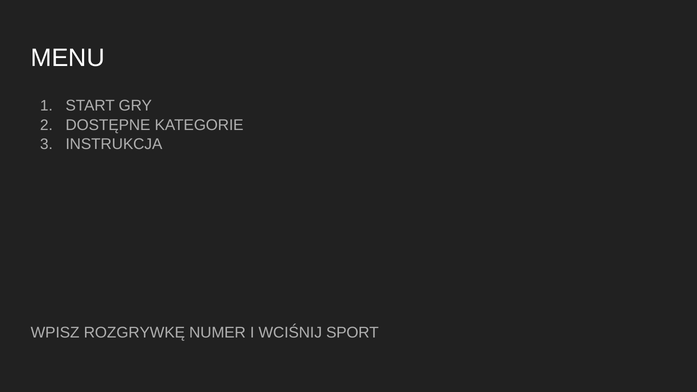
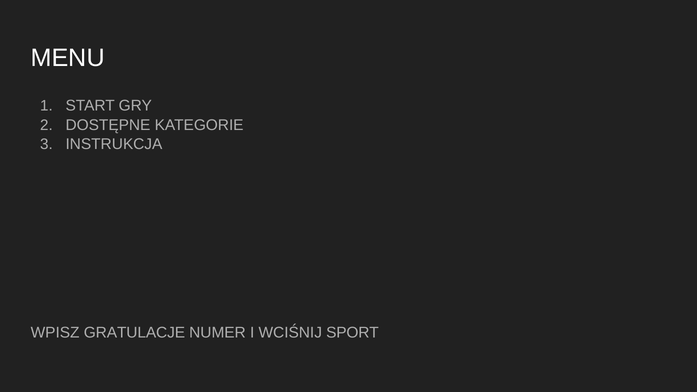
ROZGRYWKĘ: ROZGRYWKĘ -> GRATULACJE (134, 333)
